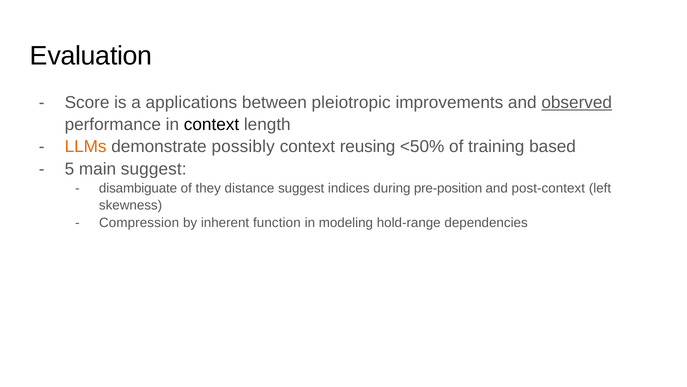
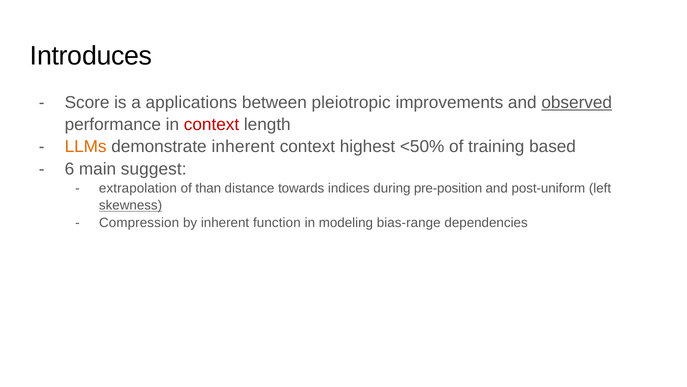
Evaluation: Evaluation -> Introduces (91, 56)
context colour: black -> red (211, 124)
demonstrate possibly: possibly -> inherent (243, 147)
reusing: reusing -> highest (367, 147)
5: 5 -> 6 (69, 169)
disambiguate: disambiguate -> extrapolation (138, 188)
they: they -> than (208, 188)
distance suggest: suggest -> towards (301, 188)
post-context: post-context -> post-uniform (548, 188)
skewness underline: none -> present (131, 205)
hold-range: hold-range -> bias-range (409, 222)
